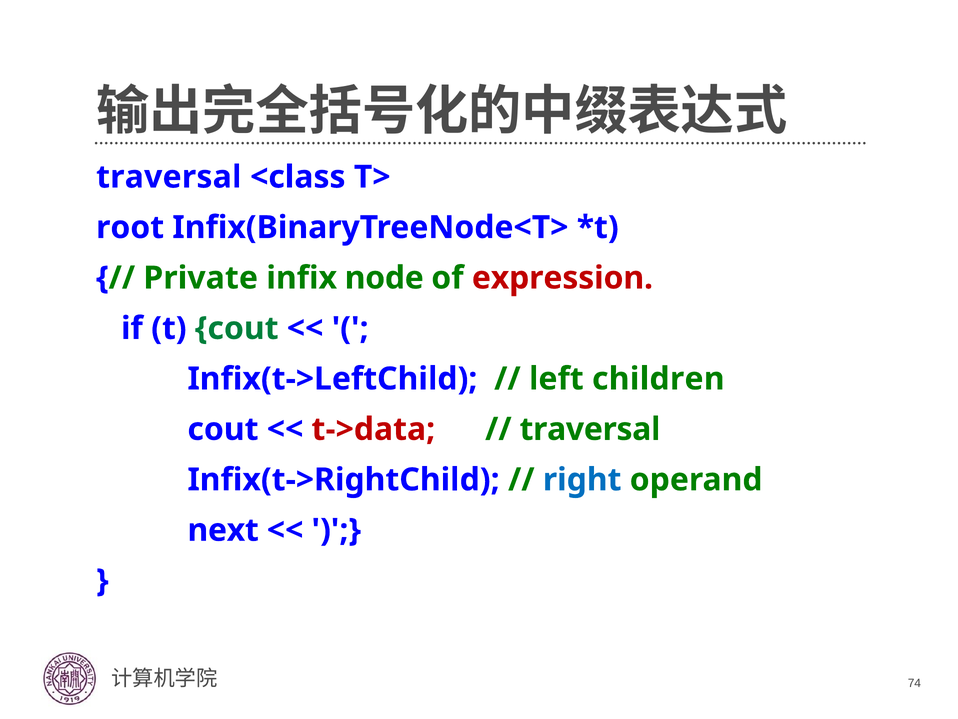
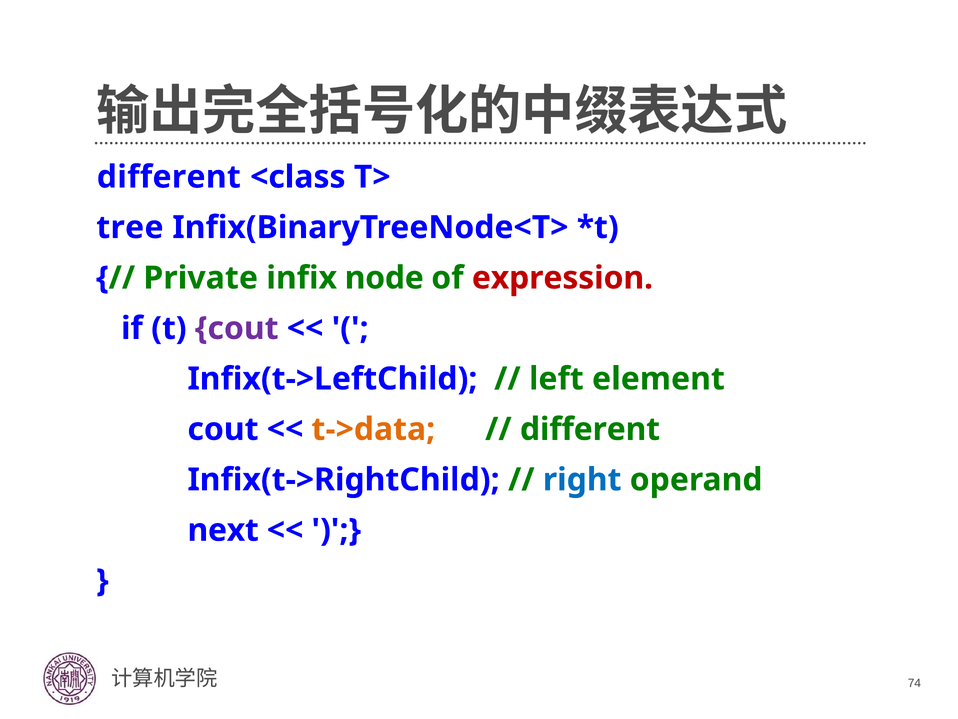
traversal: traversal -> different (169, 177)
root: root -> tree (130, 227)
cout colour: green -> purple (237, 328)
children: children -> element (658, 379)
t->data colour: red -> orange (373, 429)
traversal: traversal -> different (590, 429)
